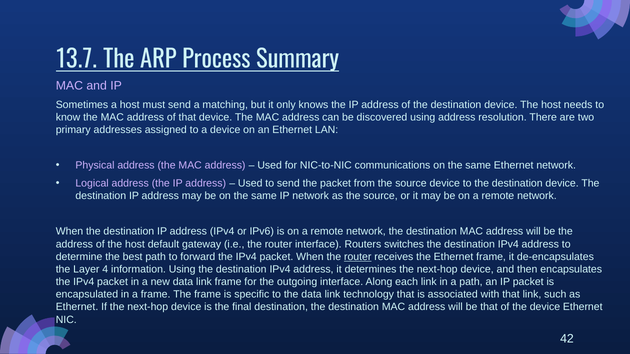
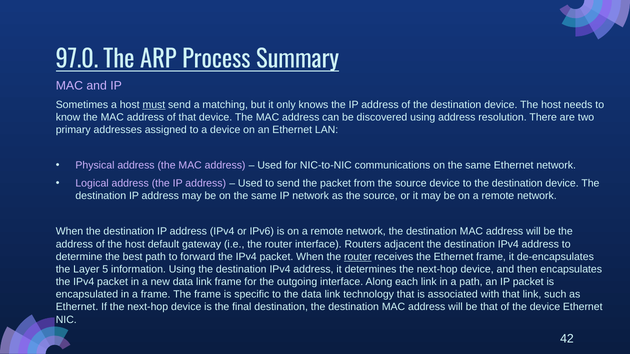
13.7: 13.7 -> 97.0 (77, 60)
must underline: none -> present (154, 105)
switches: switches -> adjacent (404, 244)
4: 4 -> 5 (105, 270)
